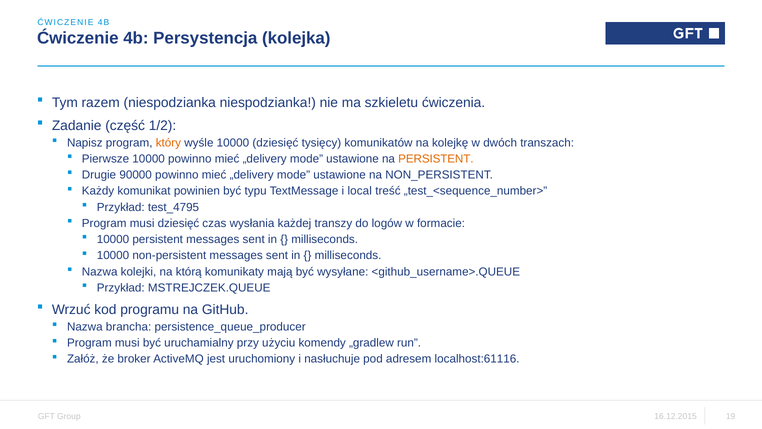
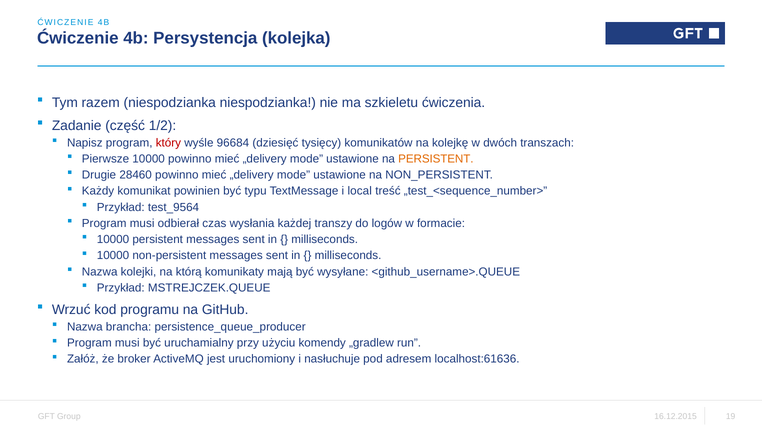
który colour: orange -> red (168, 143)
wyśle 10000: 10000 -> 96684 (233, 143)
90000: 90000 -> 28460 (136, 175)
test_4795: test_4795 -> test_9564 (173, 207)
musi dziesięć: dziesięć -> odbierał (178, 223)
localhost:61116: localhost:61116 -> localhost:61636 (477, 359)
